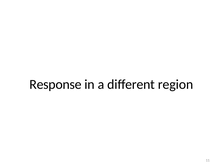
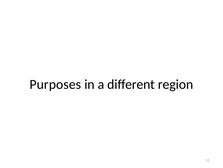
Response: Response -> Purposes (55, 84)
